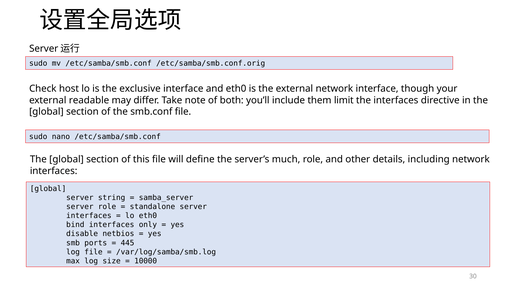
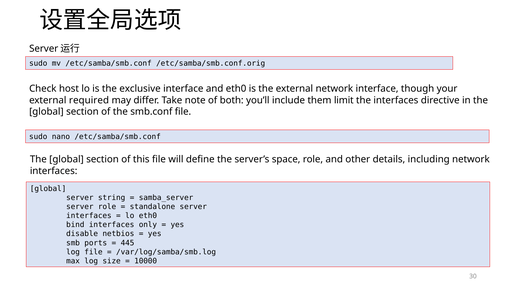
readable: readable -> required (89, 100)
much: much -> space (286, 159)
